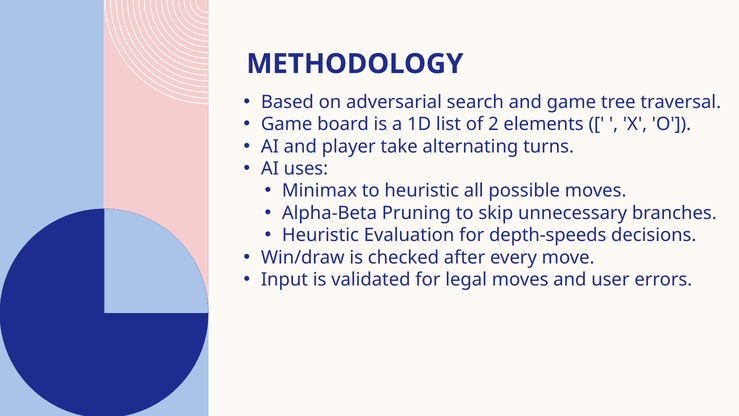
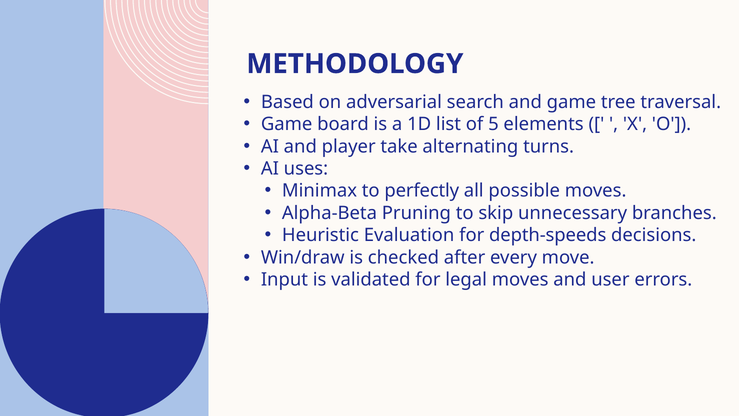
2: 2 -> 5 (493, 124)
to heuristic: heuristic -> perfectly (422, 191)
